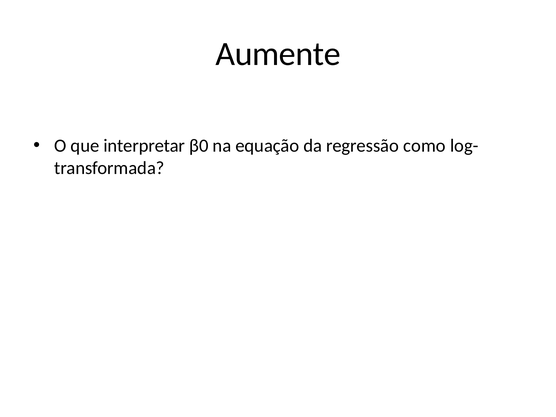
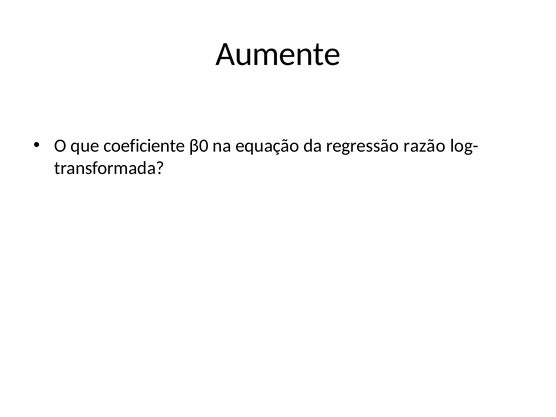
interpretar: interpretar -> coeficiente (144, 146)
como: como -> razão (424, 146)
